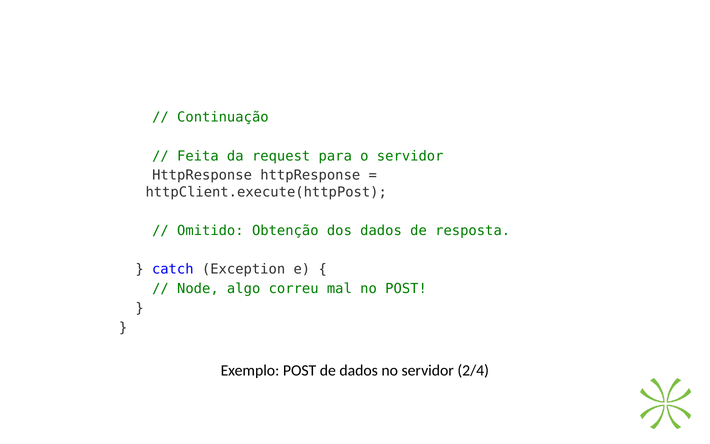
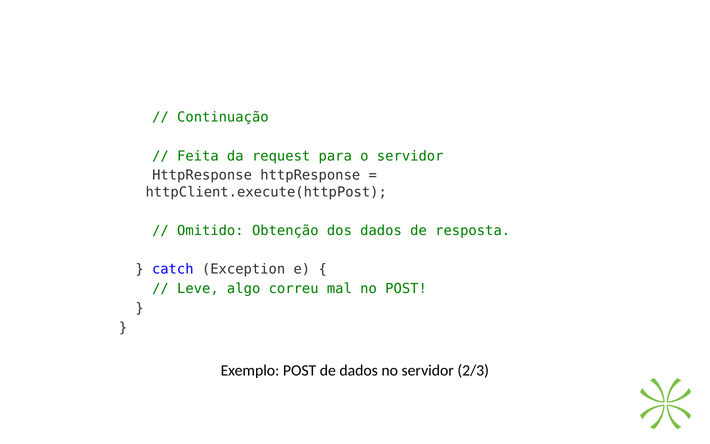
Node: Node -> Leve (198, 289)
2/4: 2/4 -> 2/3 (473, 370)
